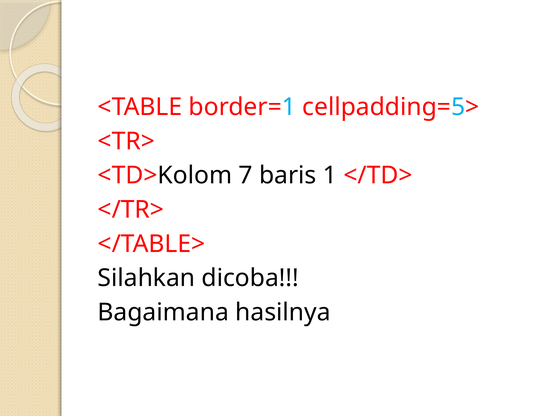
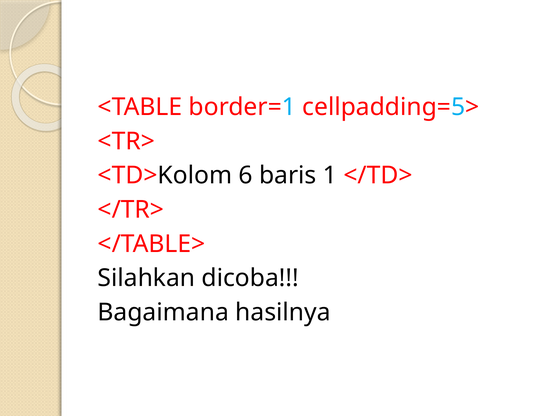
7: 7 -> 6 (246, 176)
